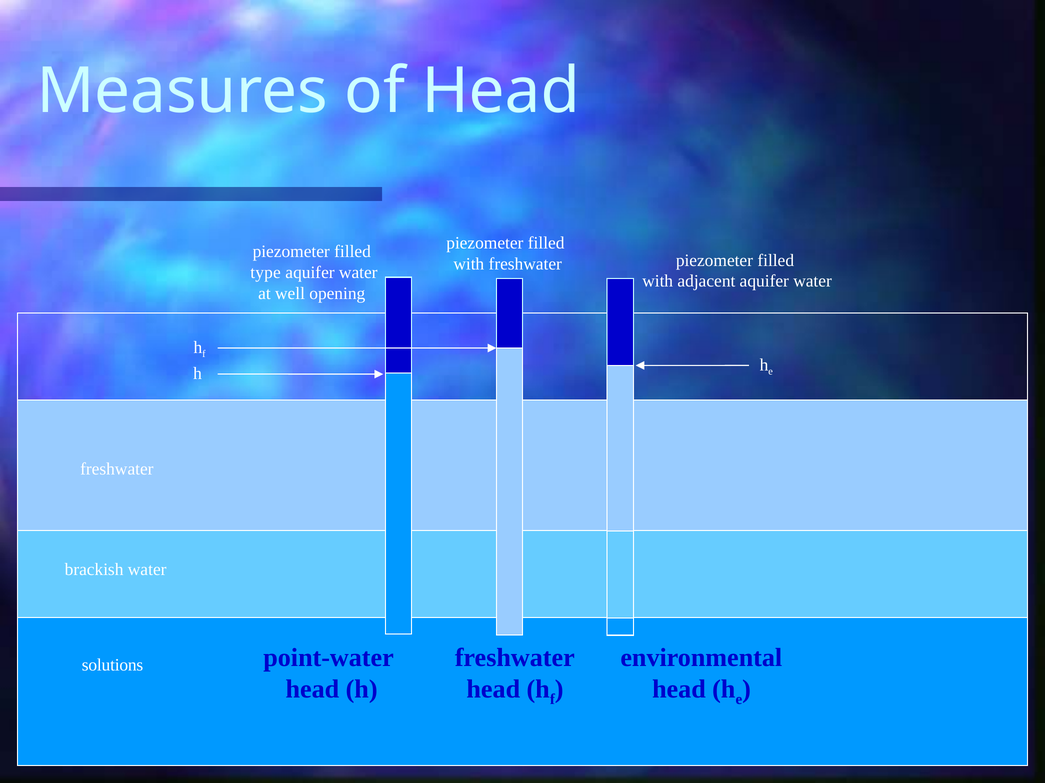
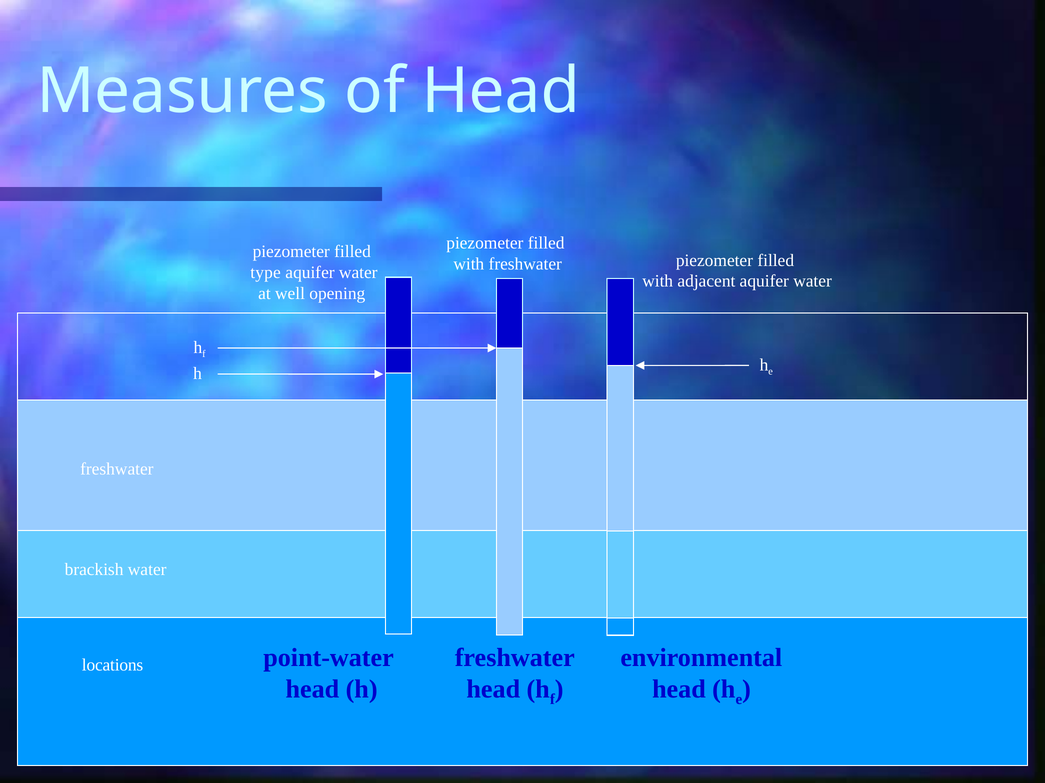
solutions: solutions -> locations (113, 666)
